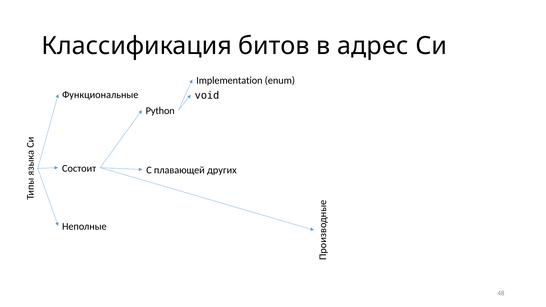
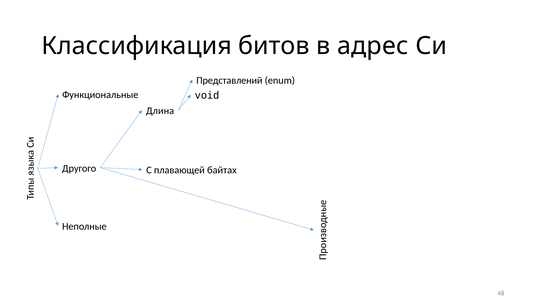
Implementation: Implementation -> Представлений (229, 80)
Python: Python -> Длина (160, 111)
Состоит: Состоит -> Другого (79, 168)
других: других -> байтах (222, 170)
